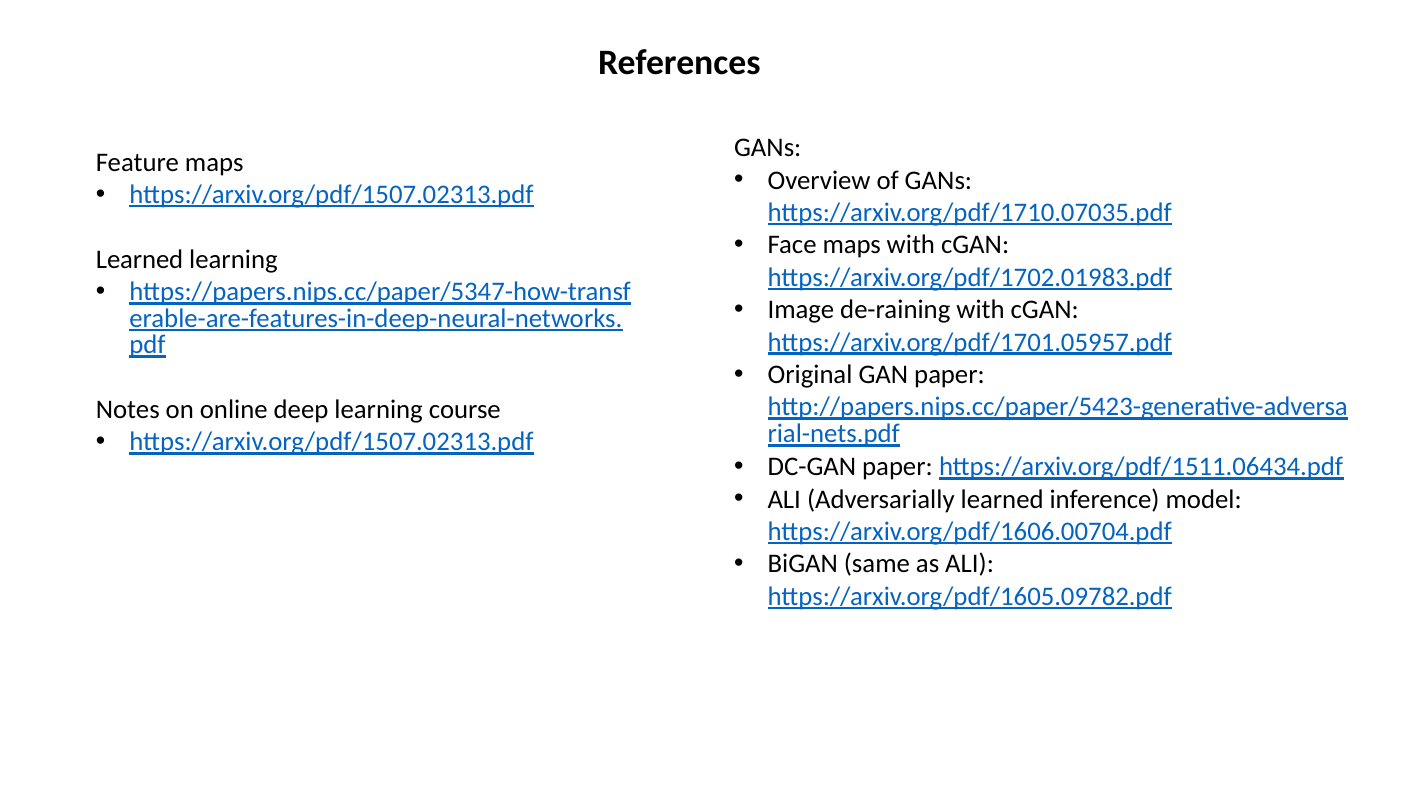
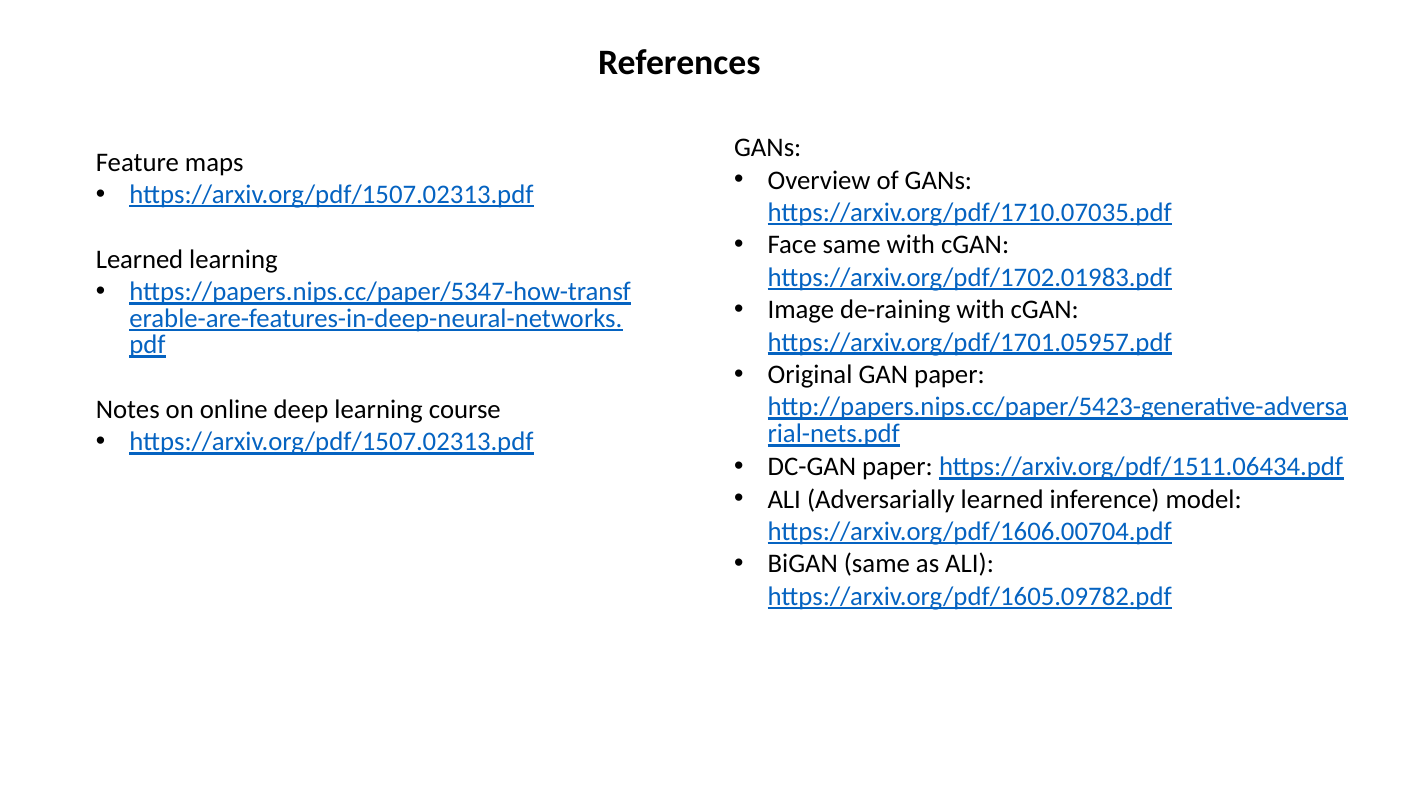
Face maps: maps -> same (852, 245)
